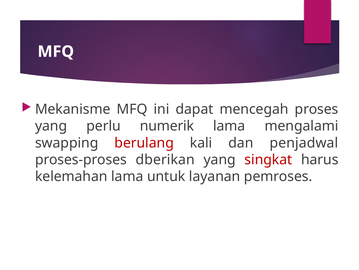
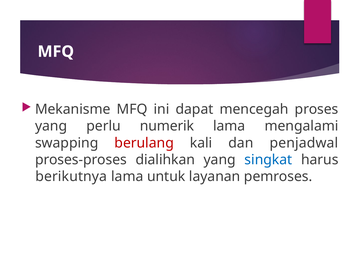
dberikan: dberikan -> dialihkan (165, 159)
singkat colour: red -> blue (268, 159)
kelemahan: kelemahan -> berikutnya (71, 176)
